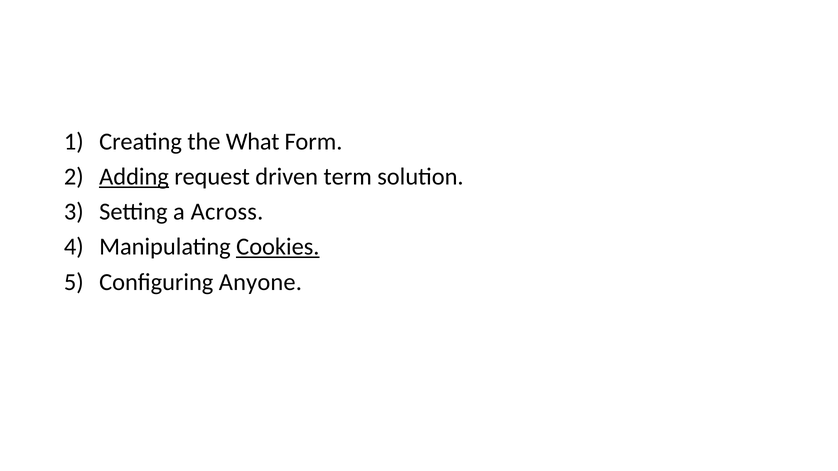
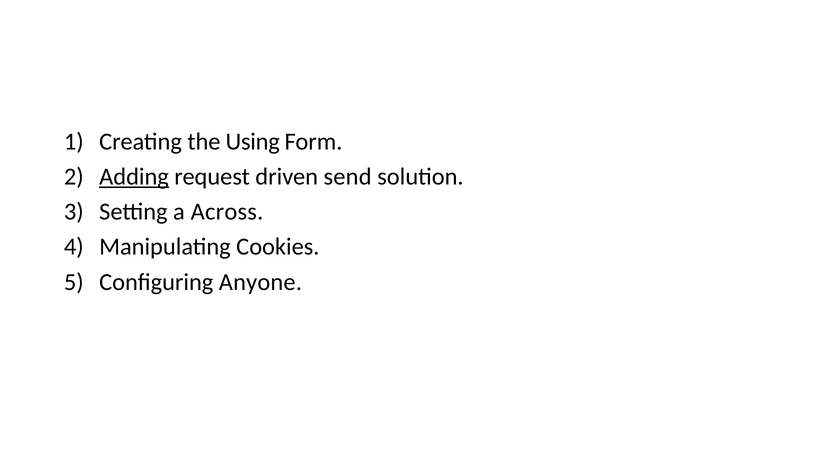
What: What -> Using (253, 142)
term: term -> send (348, 177)
Cookies underline: present -> none (278, 247)
